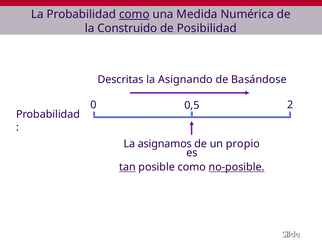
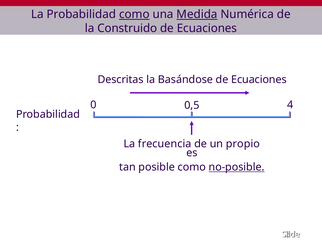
Medida underline: none -> present (197, 14)
Posibilidad: Posibilidad -> Ecuaciones (207, 28)
Asignando: Asignando -> Basándose (185, 79)
Basándose: Basándose -> Ecuaciones (259, 79)
2: 2 -> 4 (290, 105)
asignamos: asignamos -> frecuencia (165, 143)
tan underline: present -> none (127, 167)
